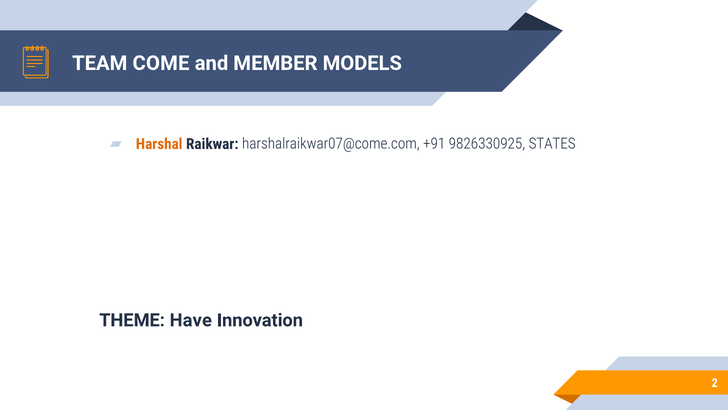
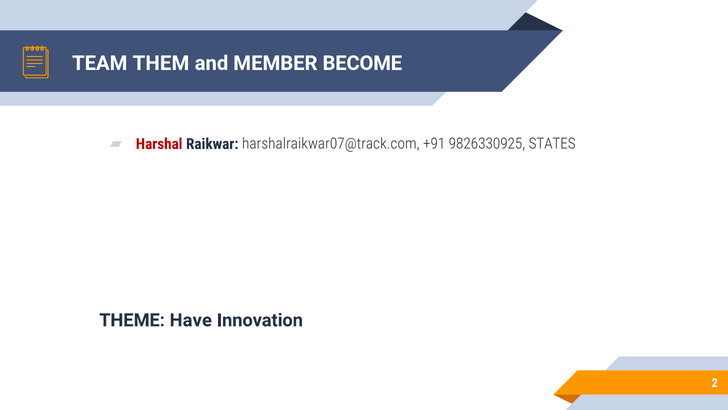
COME: COME -> THEM (161, 63)
MODELS: MODELS -> BECOME (362, 63)
Harshal colour: orange -> red (159, 144)
harshalraikwar07@come.com: harshalraikwar07@come.com -> harshalraikwar07@track.com (331, 144)
